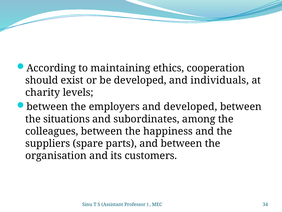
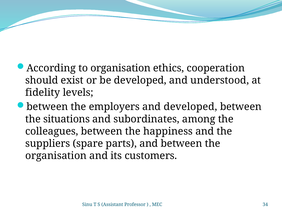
to maintaining: maintaining -> organisation (121, 68)
individuals: individuals -> understood (220, 80)
charity: charity -> fidelity (43, 92)
